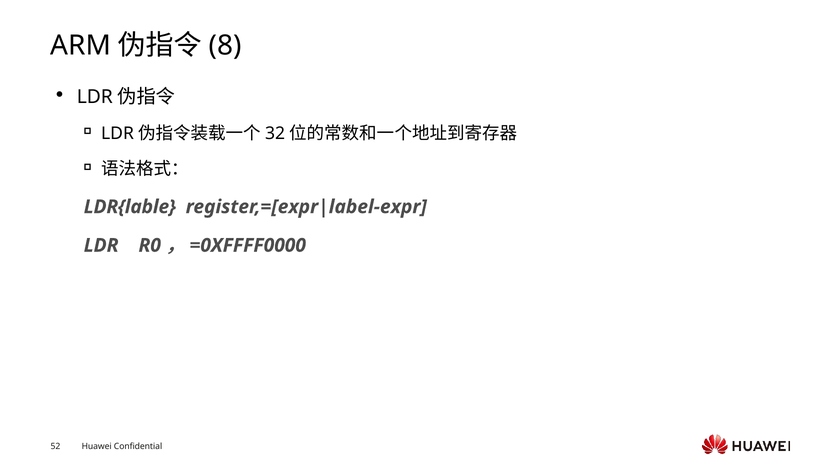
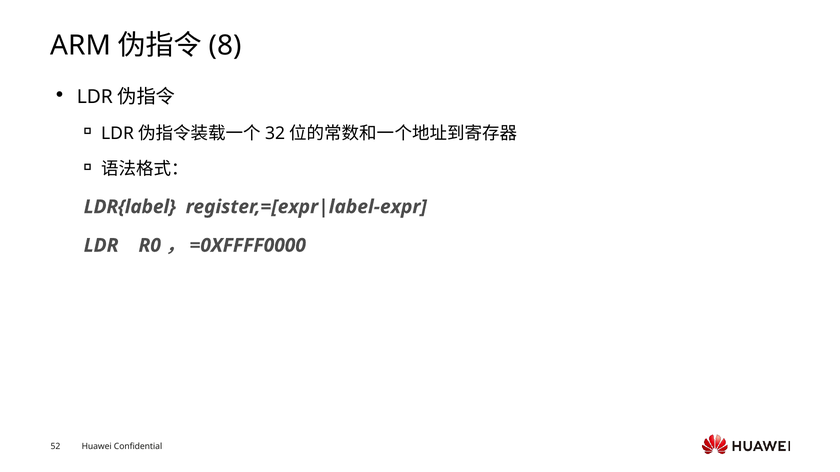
LDR{lable: LDR{lable -> LDR{label (130, 207)
